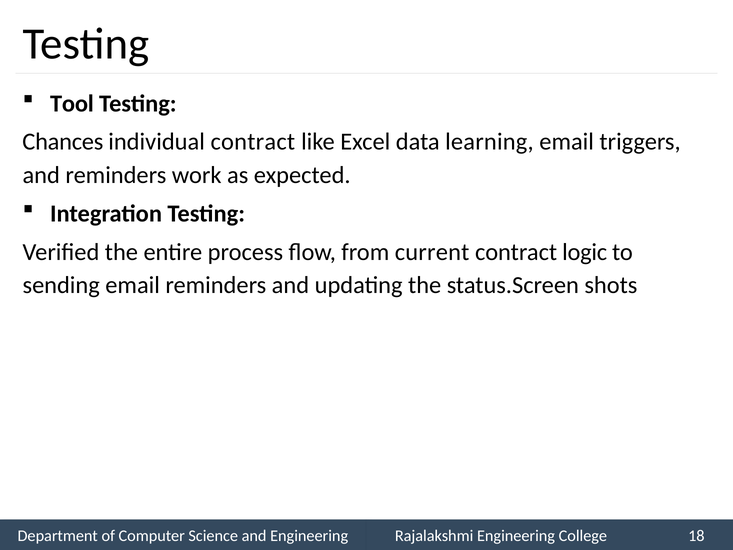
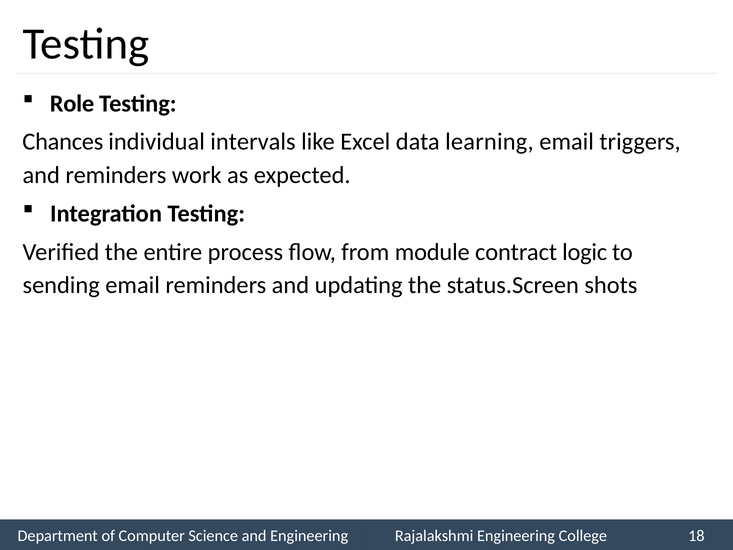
Tool: Tool -> Role (72, 104)
individual contract: contract -> intervals (253, 142)
current: current -> module (432, 252)
